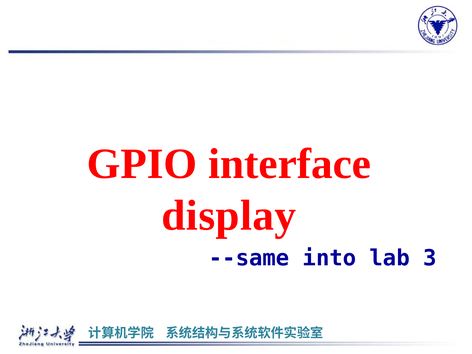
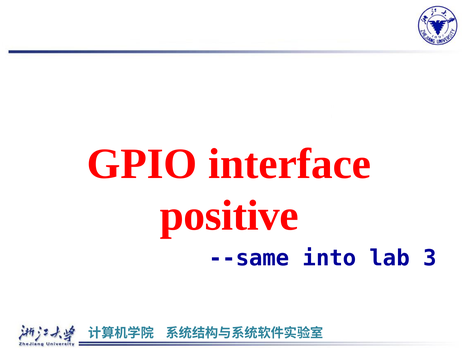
display: display -> positive (229, 216)
